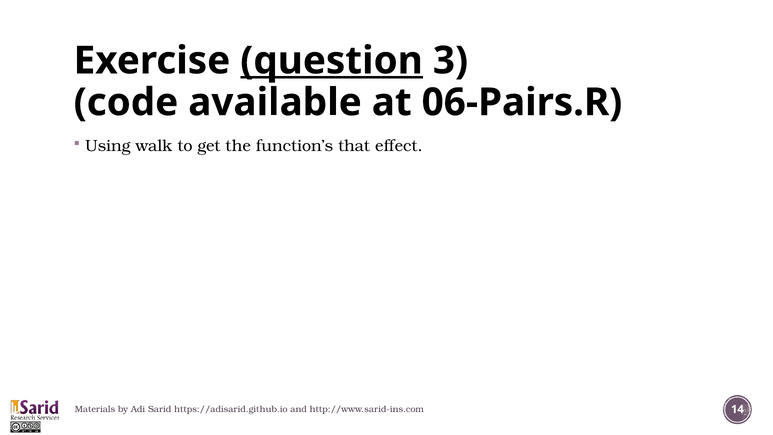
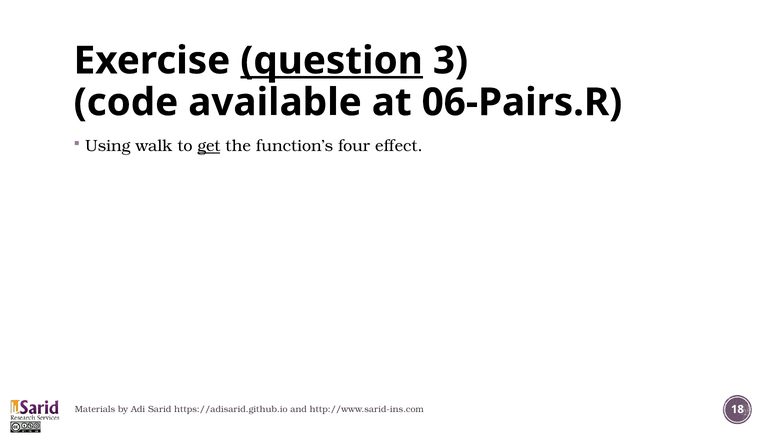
get underline: none -> present (209, 146)
that: that -> four (354, 146)
14: 14 -> 18 (737, 409)
